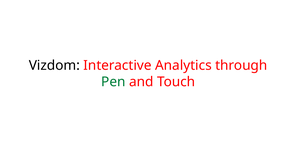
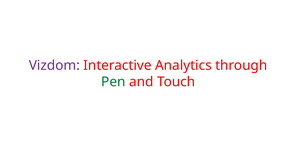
Vizdom colour: black -> purple (54, 66)
